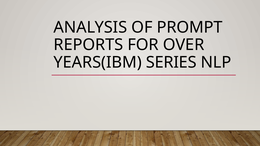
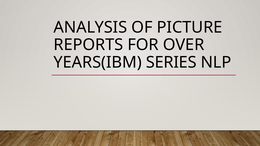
PROMPT: PROMPT -> PICTURE (190, 27)
